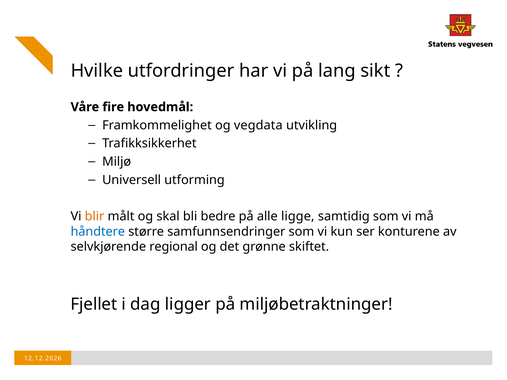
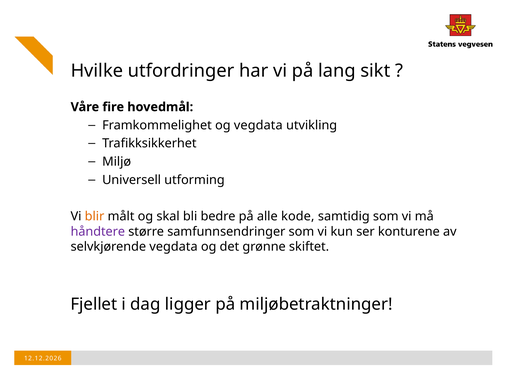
ligge: ligge -> kode (298, 217)
håndtere colour: blue -> purple (98, 232)
selvkjørende regional: regional -> vegdata (174, 247)
